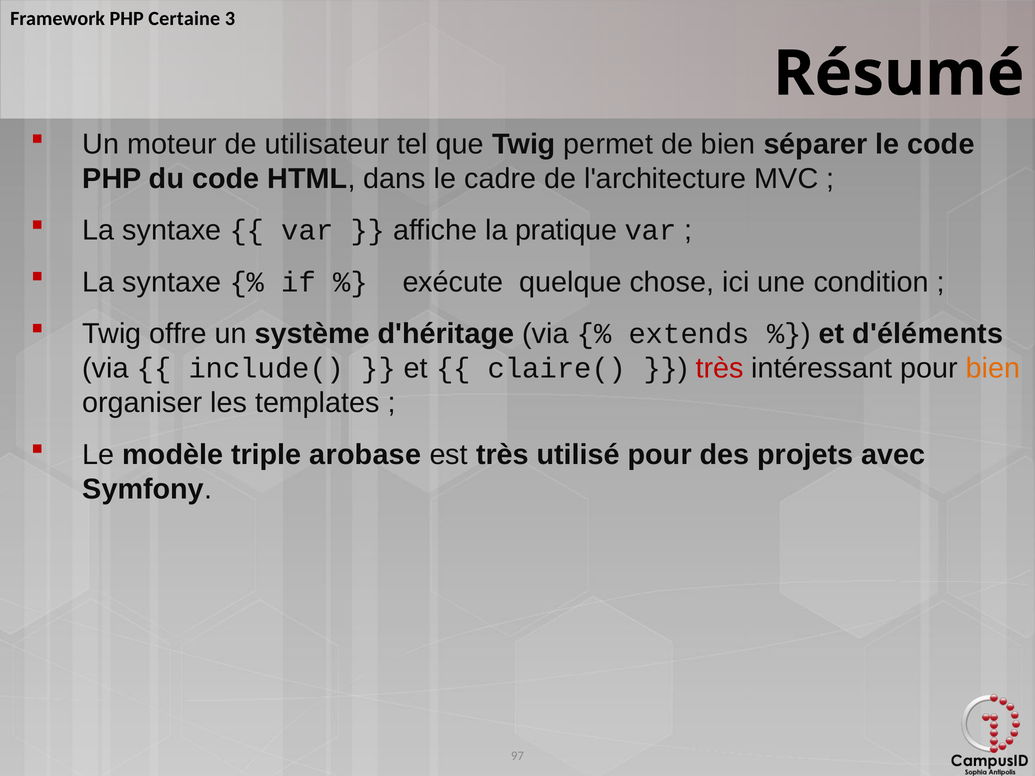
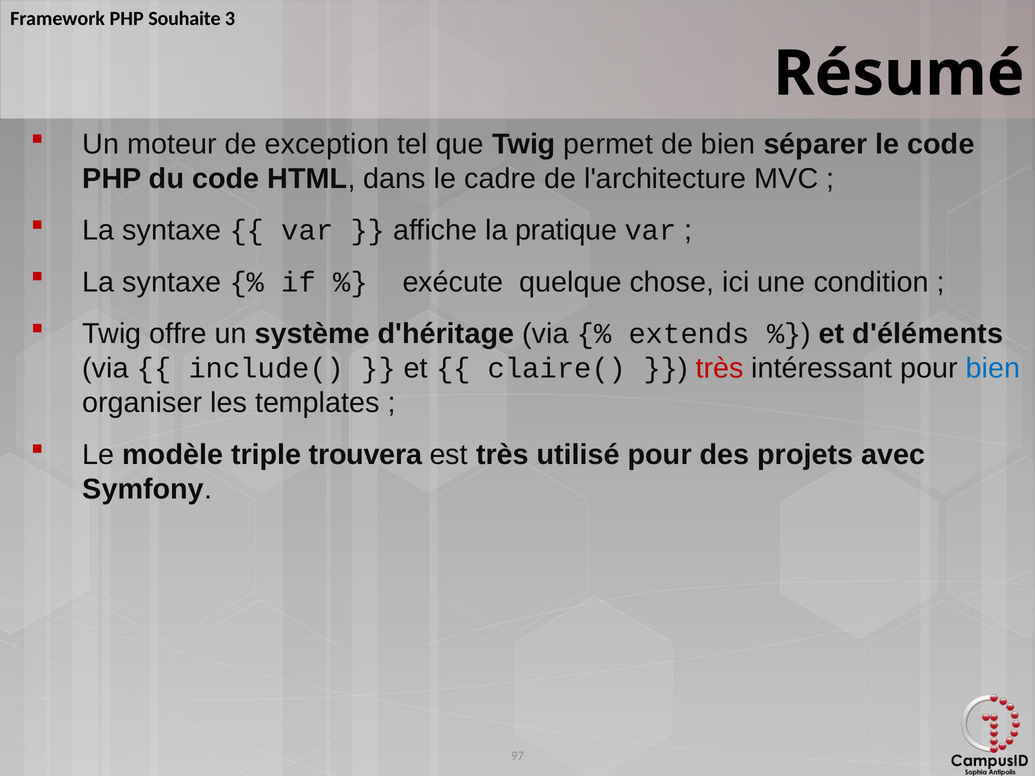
Certaine: Certaine -> Souhaite (184, 19)
utilisateur: utilisateur -> exception (327, 144)
bien colour: orange -> blue (993, 368)
arobase: arobase -> trouvera (365, 455)
